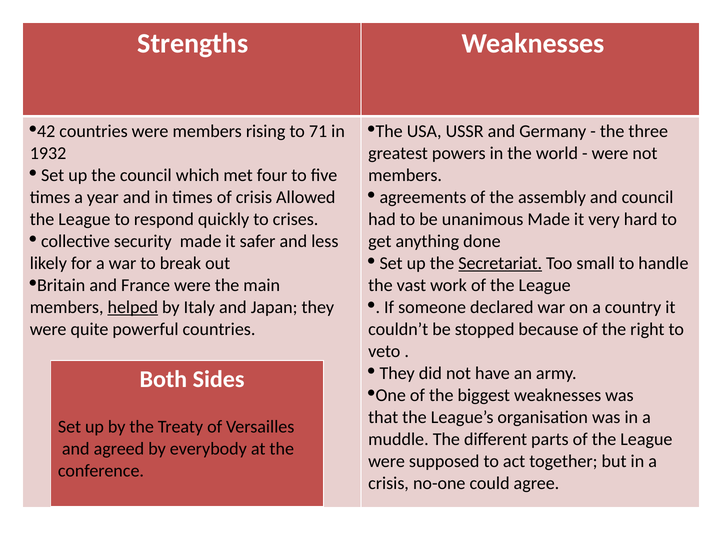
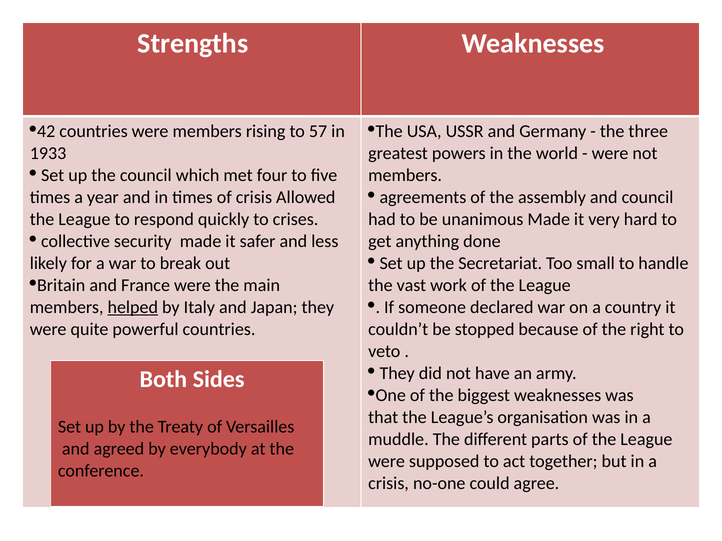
71: 71 -> 57 (318, 131)
1932: 1932 -> 1933 (48, 153)
Secretariat underline: present -> none (500, 263)
